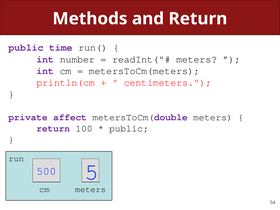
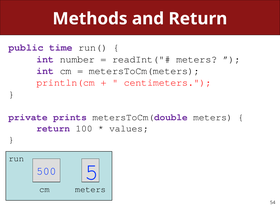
affect: affect -> prints (70, 117)
public: public -> values (129, 128)
